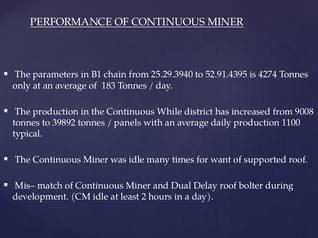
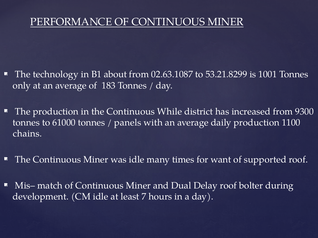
parameters: parameters -> technology (56, 75)
chain: chain -> about (115, 75)
25.29.3940: 25.29.3940 -> 02.63.1087 (172, 75)
52.91.4395: 52.91.4395 -> 53.21.8299 (226, 75)
4274: 4274 -> 1001 (268, 75)
9008: 9008 -> 9300 (304, 112)
39892: 39892 -> 61000 (64, 123)
typical: typical -> chains (27, 134)
2: 2 -> 7 (144, 197)
